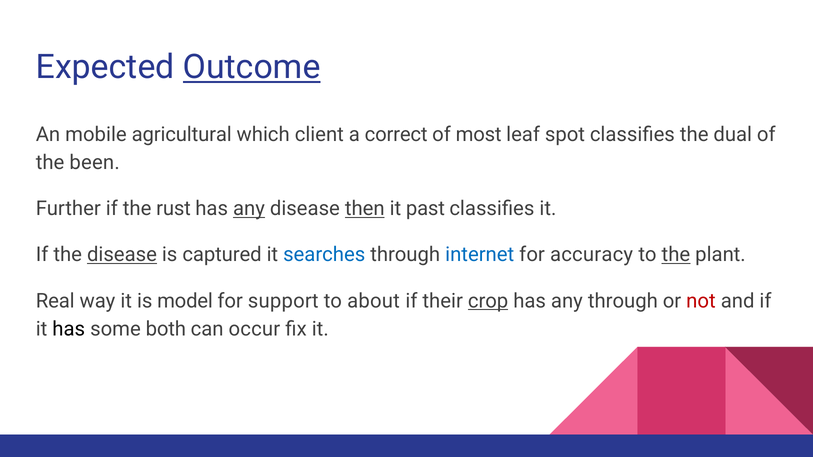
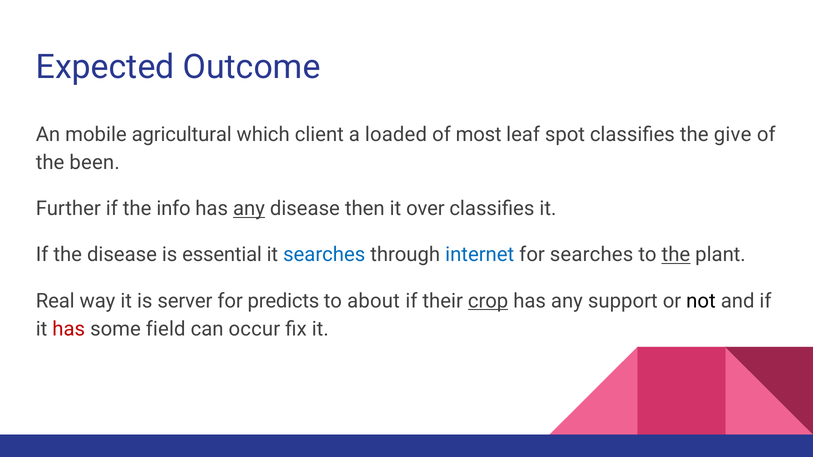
Outcome underline: present -> none (252, 67)
correct: correct -> loaded (396, 135)
dual: dual -> give (733, 135)
rust: rust -> info (174, 209)
then underline: present -> none (365, 209)
past: past -> over (425, 209)
disease underline: present -> none (122, 255)
captured: captured -> essential (222, 255)
for accuracy: accuracy -> searches (592, 255)
model: model -> server (185, 301)
support: support -> predicts (283, 301)
any through: through -> support (623, 301)
not colour: red -> black (701, 301)
has colour: black -> red (69, 329)
both: both -> field (166, 329)
